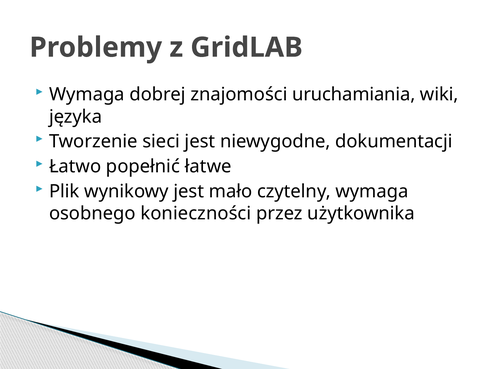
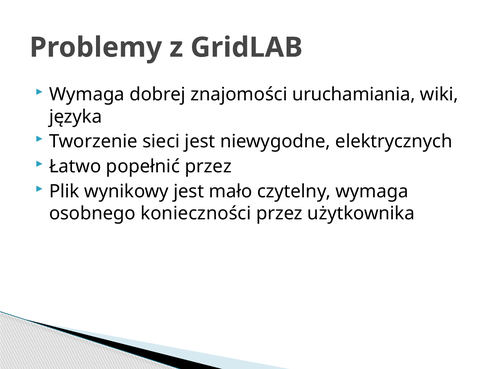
dokumentacji: dokumentacji -> elektrycznych (394, 141)
popełnić łatwe: łatwe -> przez (208, 166)
